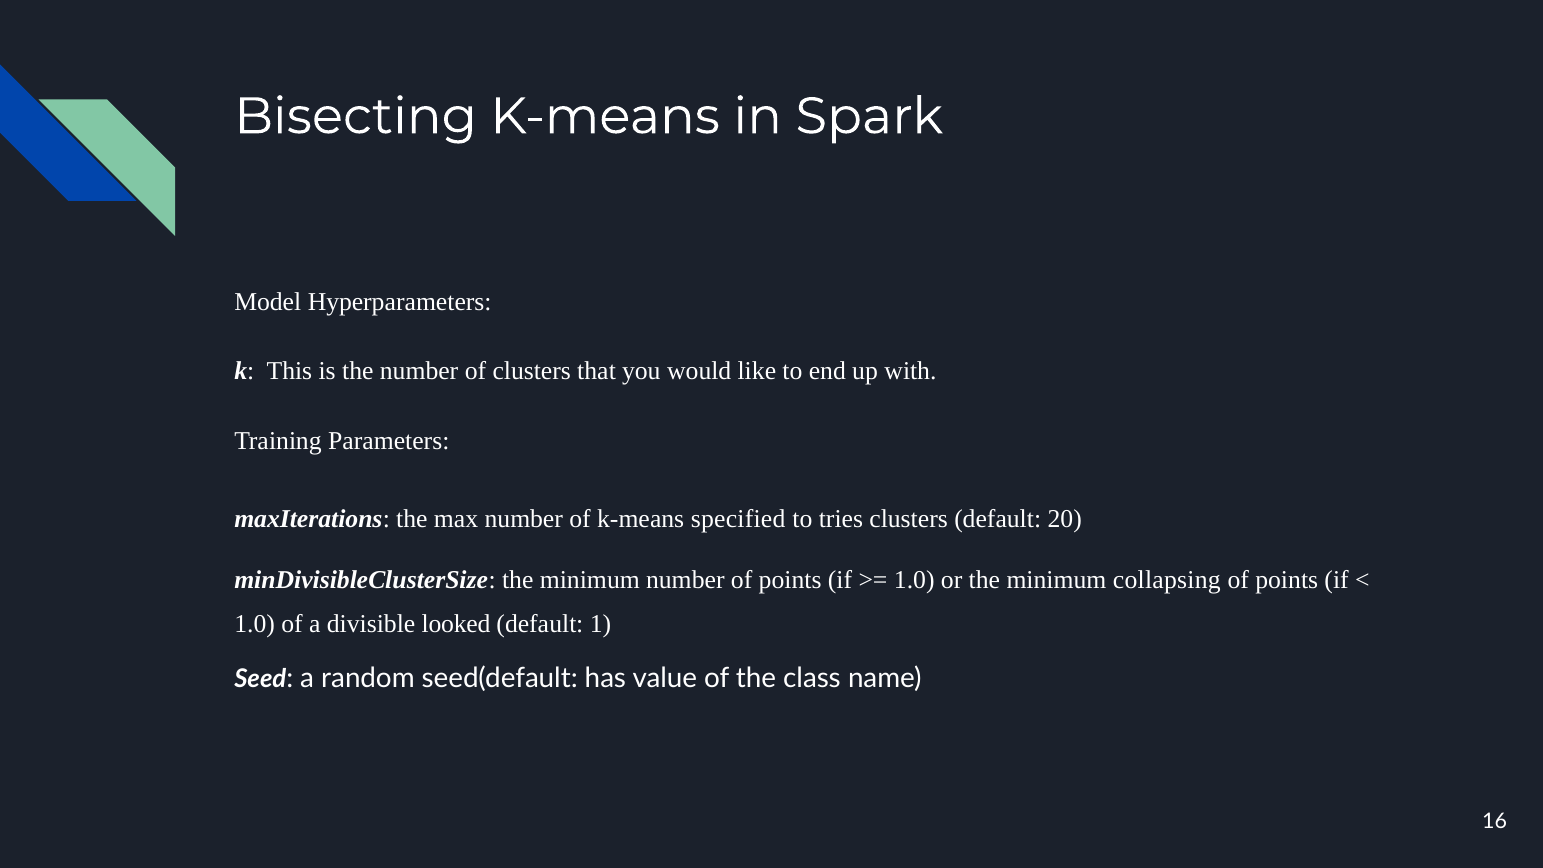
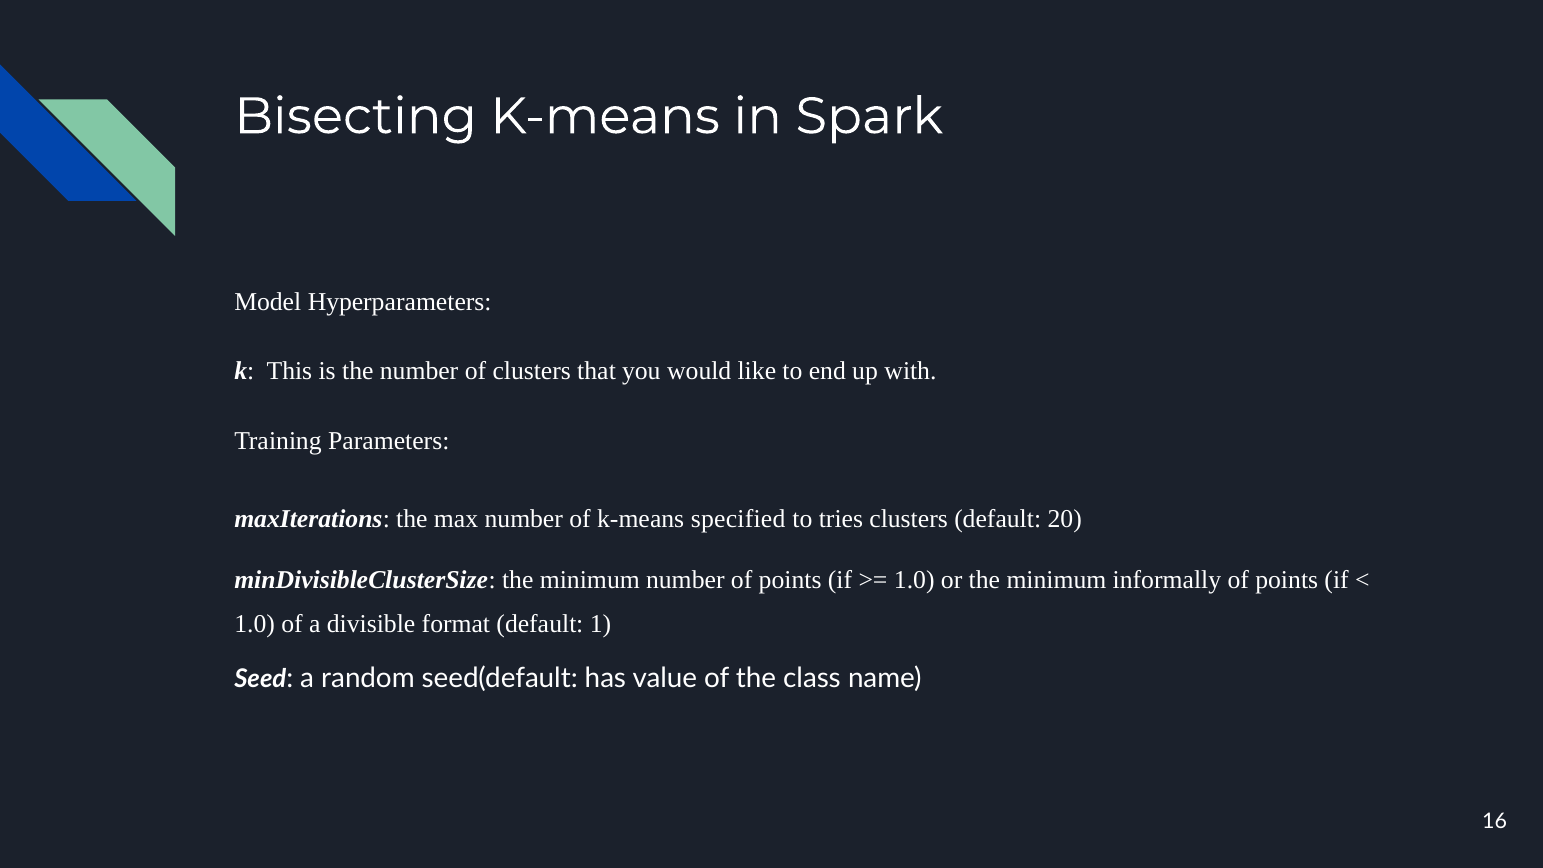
collapsing: collapsing -> informally (1167, 580)
looked: looked -> format (456, 624)
